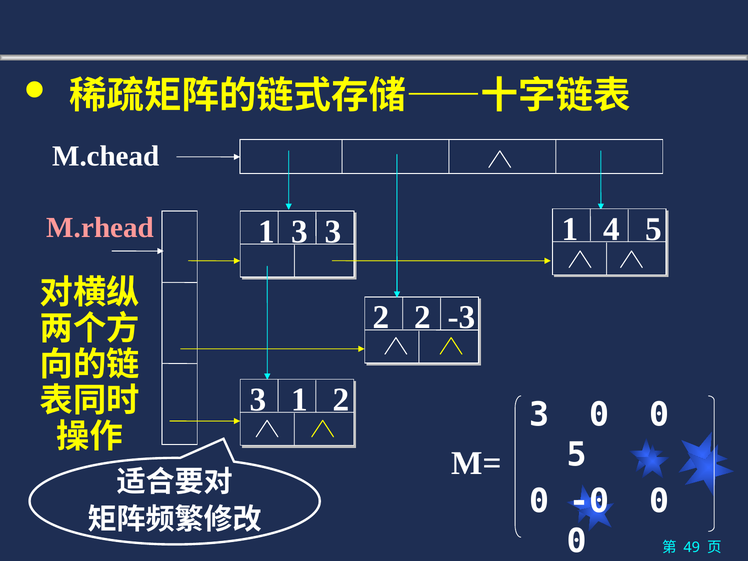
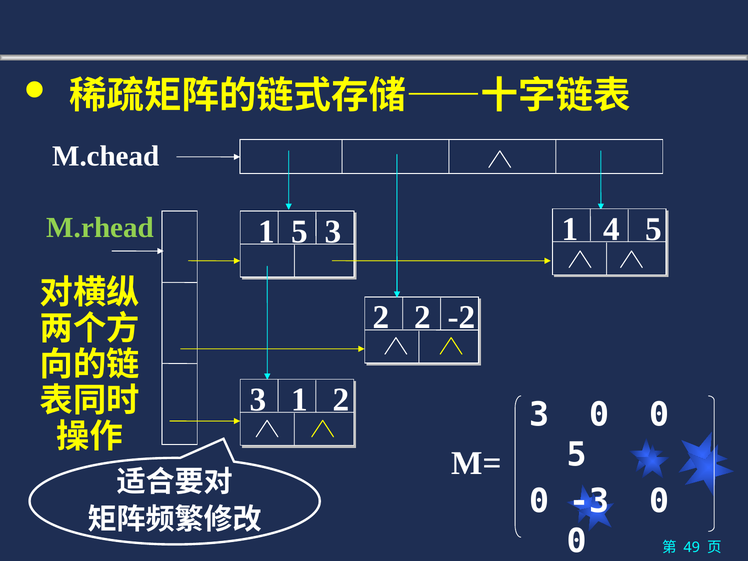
M.rhead colour: pink -> light green (100, 227)
1 3: 3 -> 5 (300, 232)
-3: -3 -> -2 (461, 318)
-0: -0 -> -3 (589, 501)
